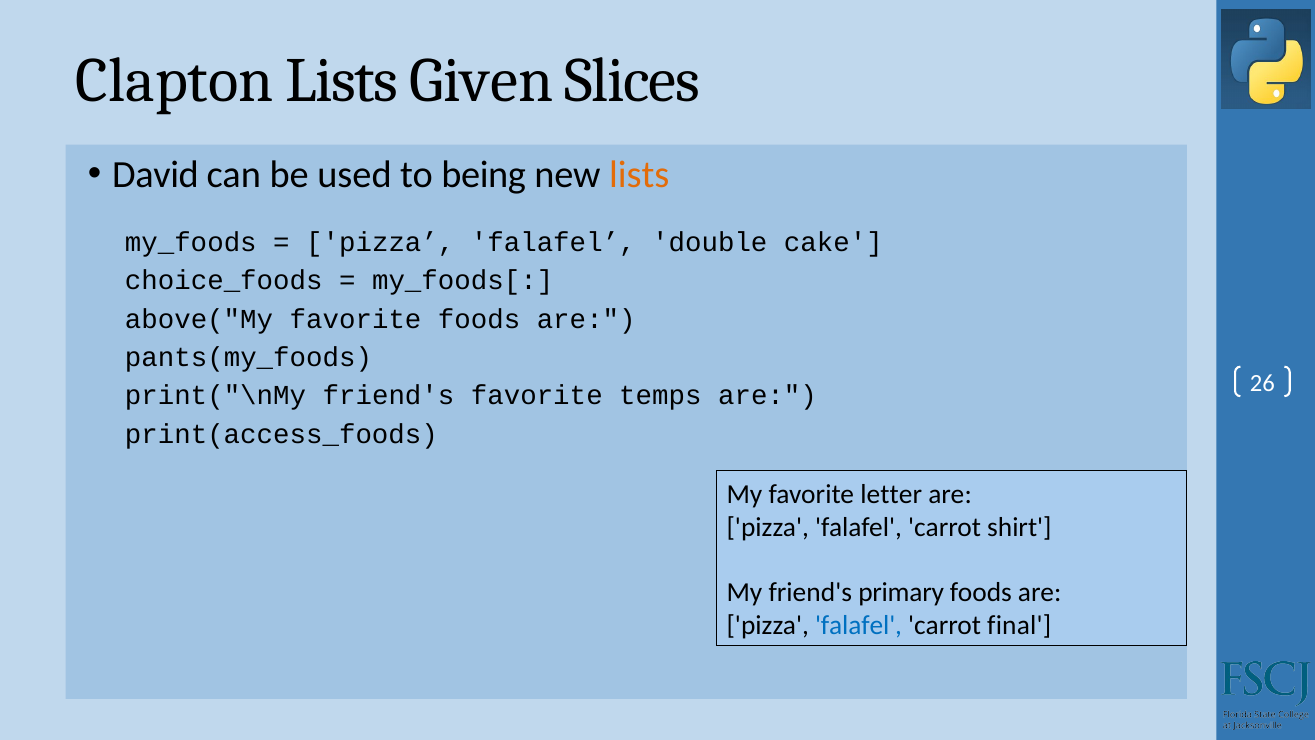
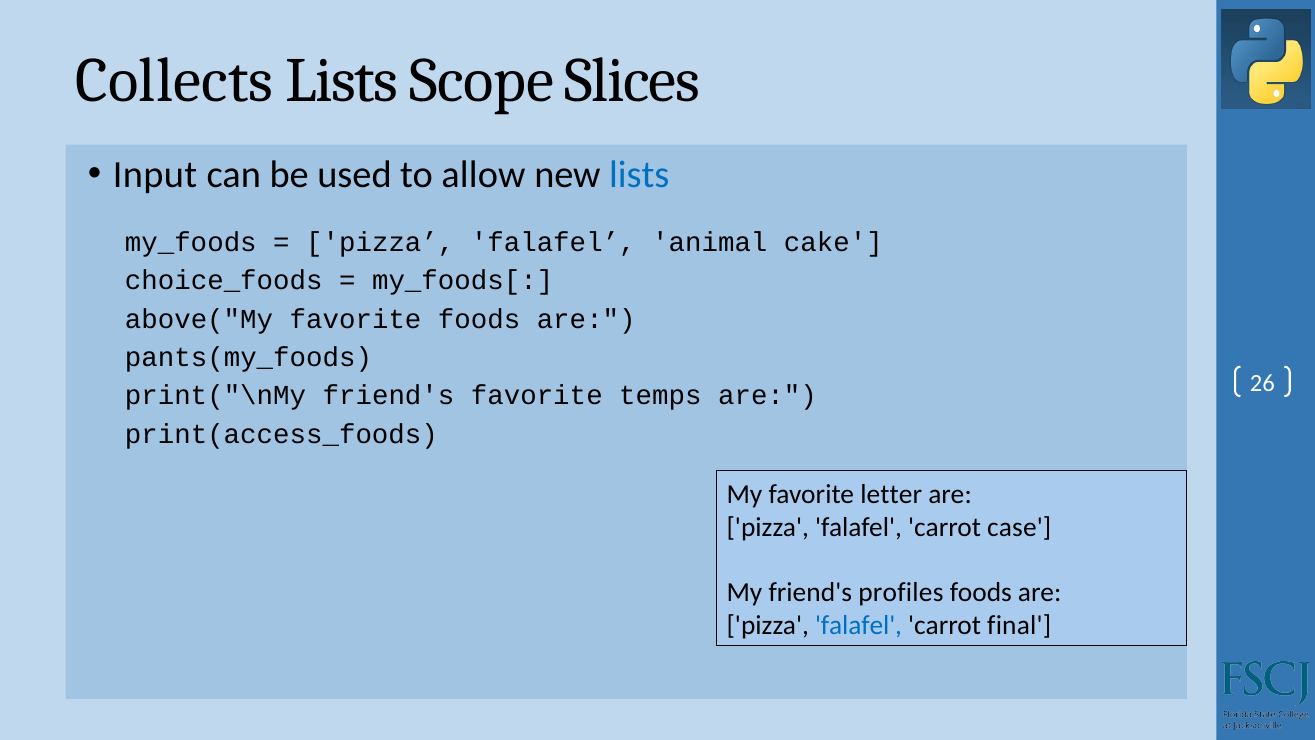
Clapton: Clapton -> Collects (175, 81)
Given: Given -> Scope (482, 81)
David: David -> Input (155, 175)
being: being -> allow (483, 175)
lists colour: orange -> blue (639, 175)
double: double -> animal (710, 242)
shirt: shirt -> case (1019, 527)
primary: primary -> profiles (901, 593)
